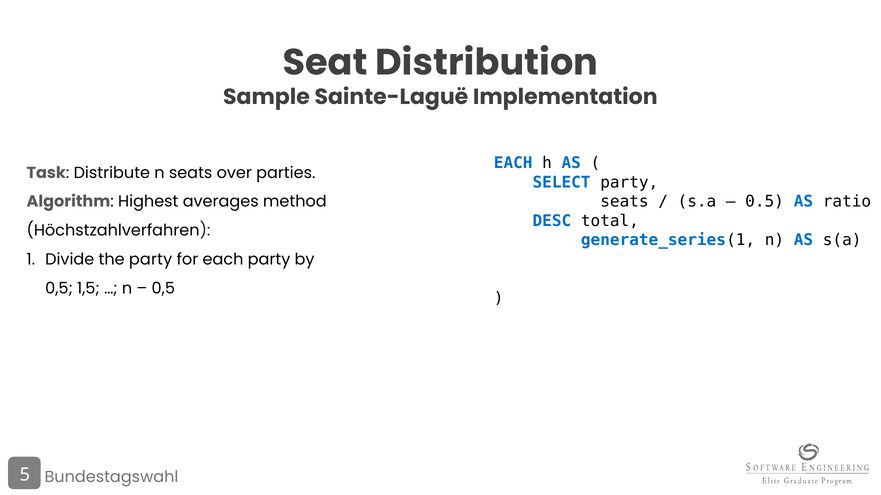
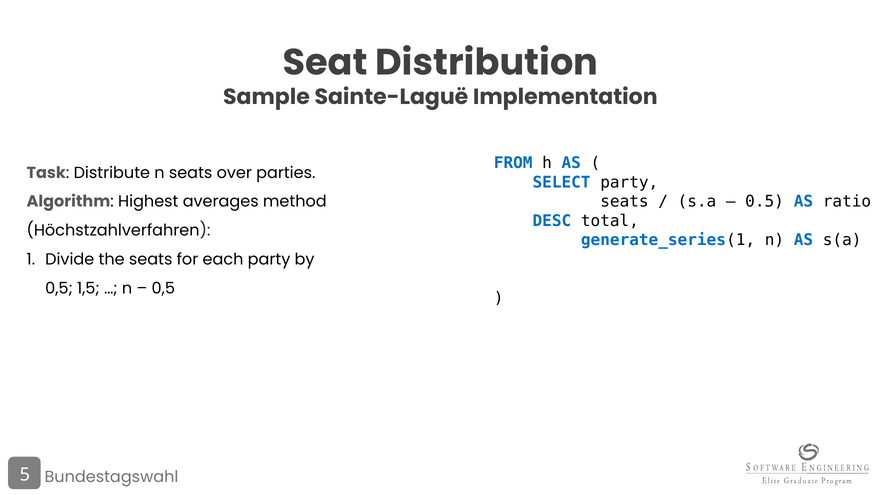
EACH: EACH -> FROM (513, 163)
the party: party -> seats (151, 260)
